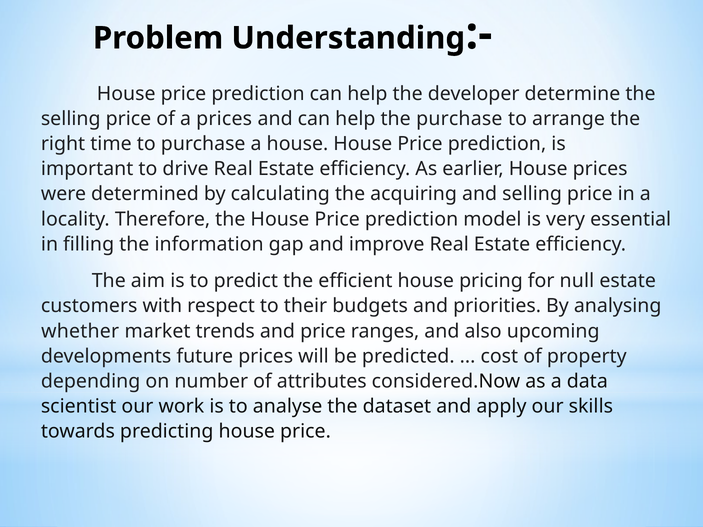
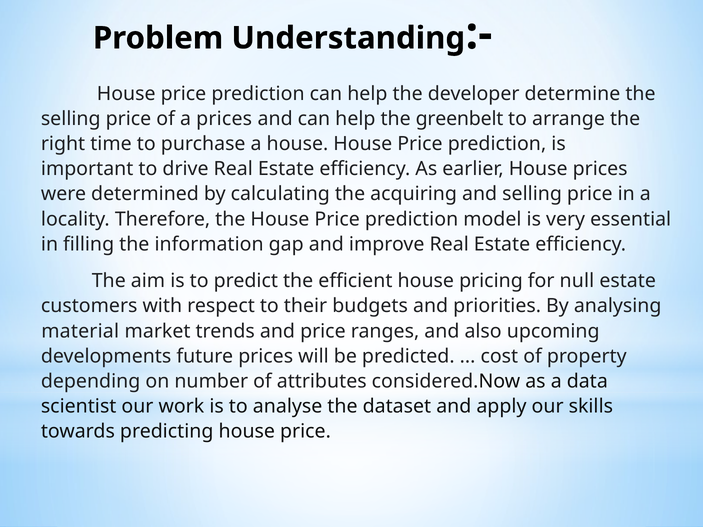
the purchase: purchase -> greenbelt (460, 119)
whether: whether -> material (80, 331)
